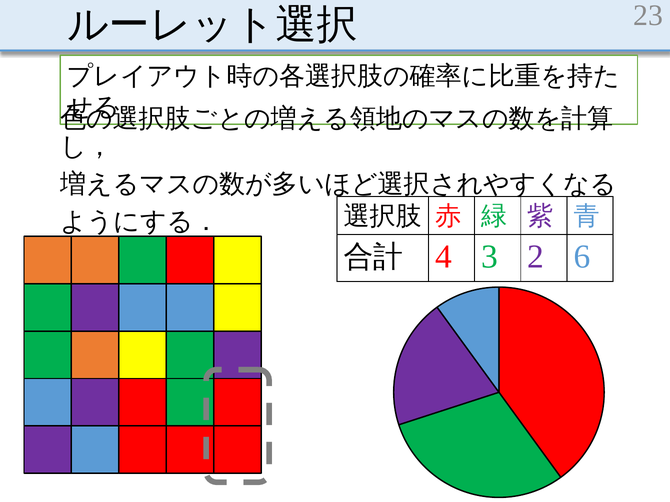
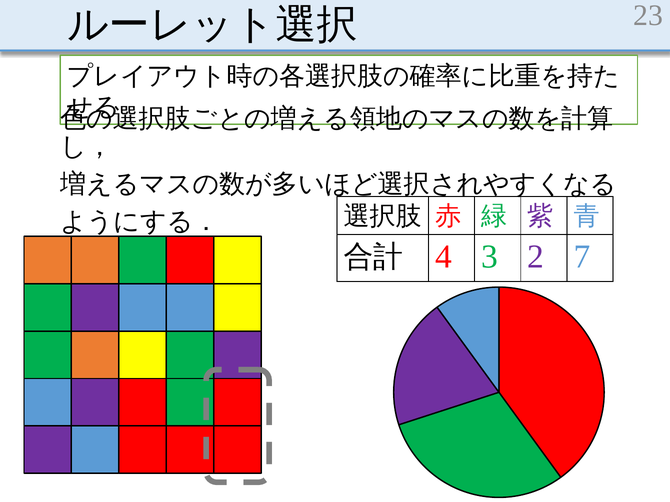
6: 6 -> 7 (582, 257)
